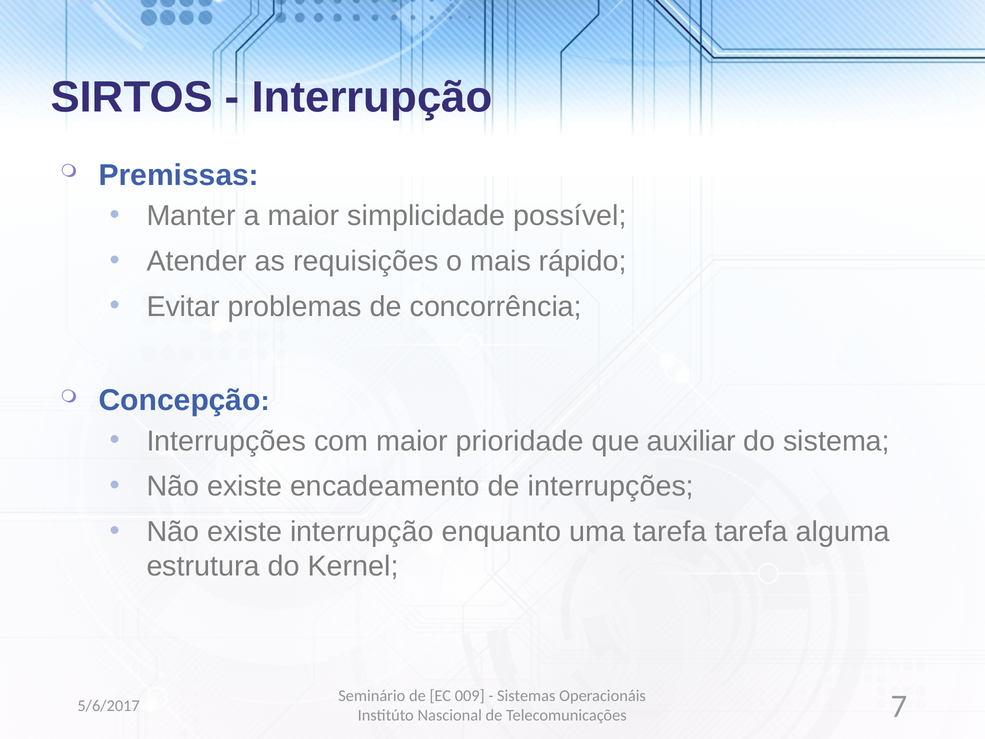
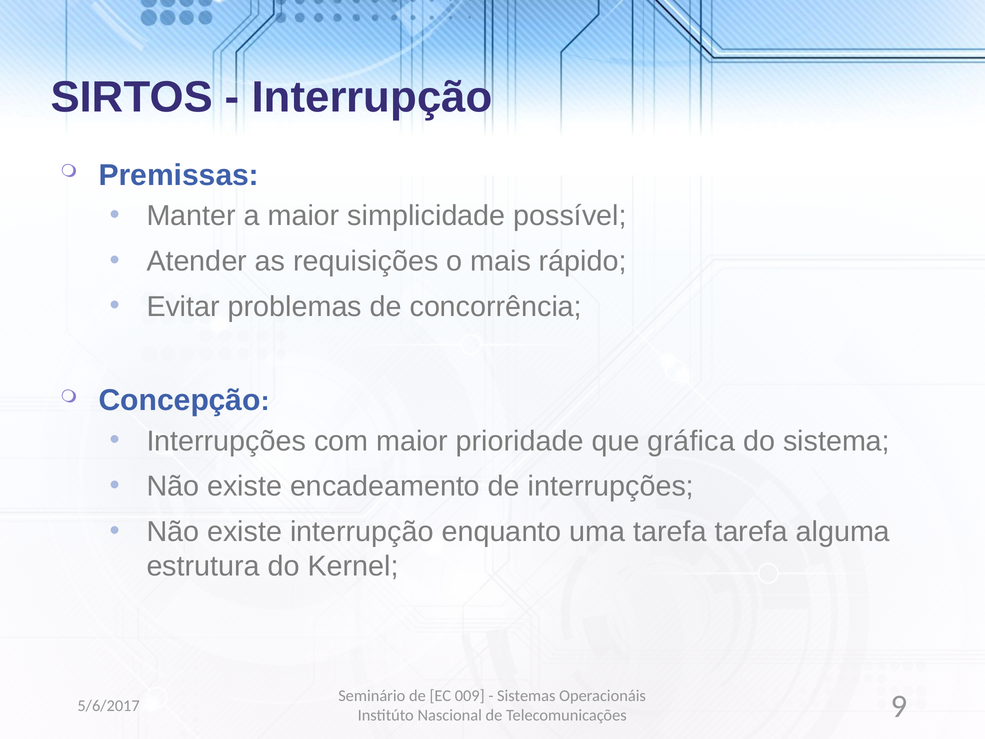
auxiliar: auxiliar -> gráfica (691, 441)
7: 7 -> 9 (899, 706)
